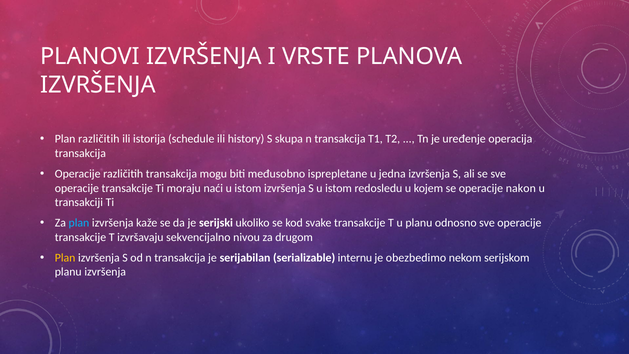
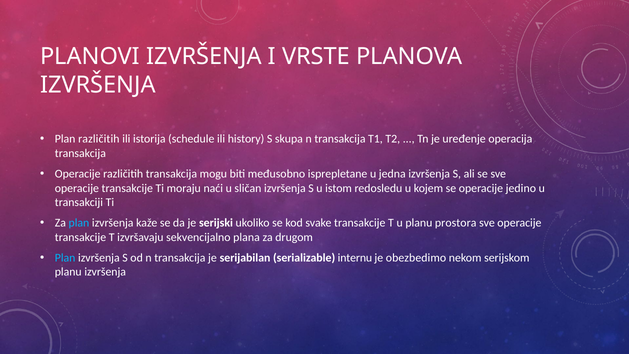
naći u istom: istom -> sličan (248, 188)
nakon: nakon -> jedino (521, 188)
odnosno: odnosno -> prostora (456, 223)
nivou: nivou -> plana (247, 237)
Plan colour: yellow -> light blue (65, 258)
